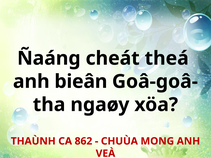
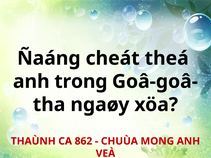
bieân: bieân -> trong (81, 82)
